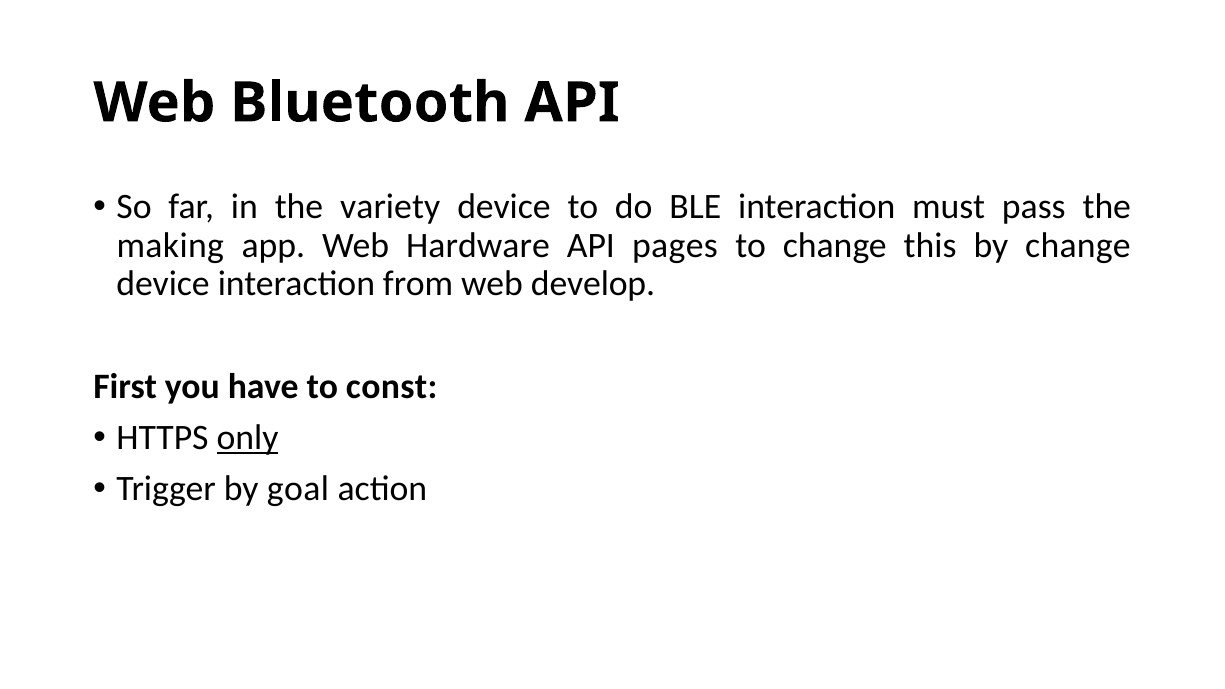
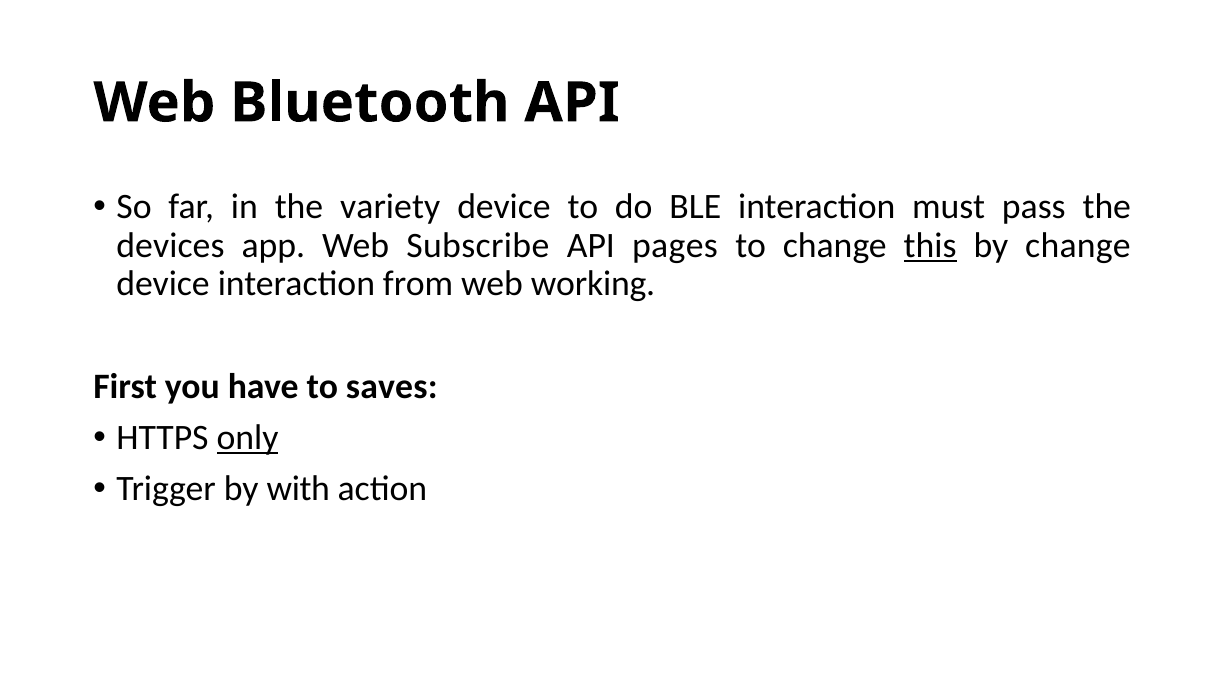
making: making -> devices (170, 246)
Hardware: Hardware -> Subscribe (478, 246)
this underline: none -> present (930, 246)
develop: develop -> working (593, 284)
const: const -> saves (392, 387)
goal: goal -> with (298, 489)
